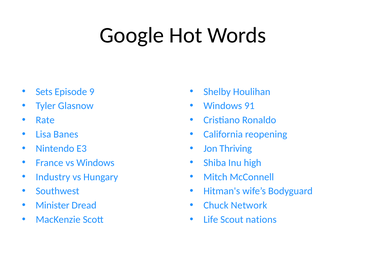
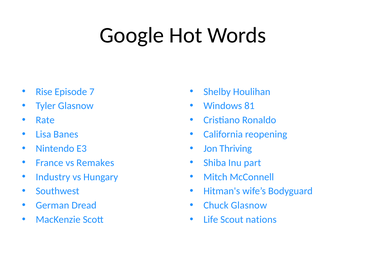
Sets: Sets -> Rise (44, 92)
9: 9 -> 7 (92, 92)
91: 91 -> 81 (249, 106)
vs Windows: Windows -> Remakes (95, 163)
high: high -> part (252, 163)
Minister: Minister -> German (52, 206)
Chuck Network: Network -> Glasnow (249, 206)
